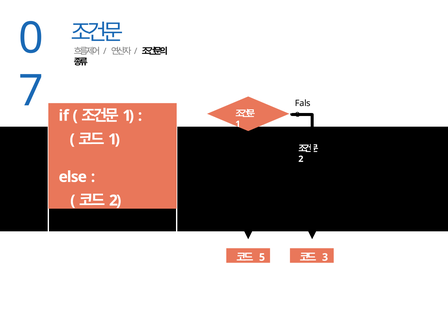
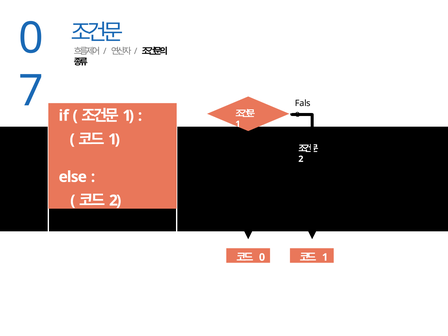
5: 5 -> 0 (262, 257)
3: 3 -> 1 (325, 257)
